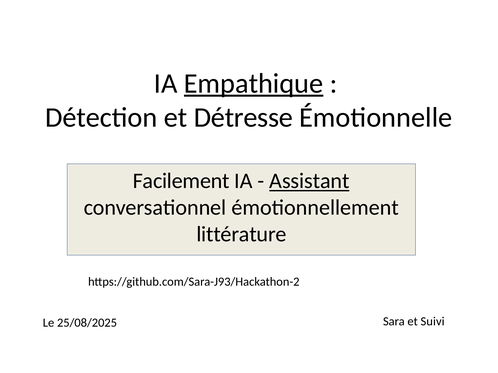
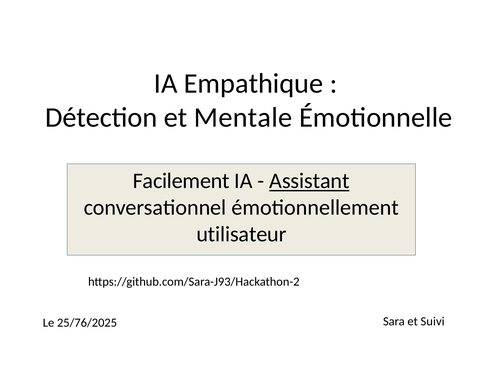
Empathique underline: present -> none (254, 84)
Détresse: Détresse -> Mentale (243, 118)
littérature: littérature -> utilisateur (241, 234)
25/08/2025: 25/08/2025 -> 25/76/2025 (87, 323)
